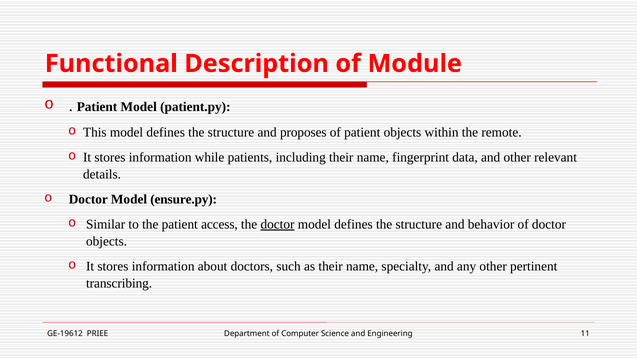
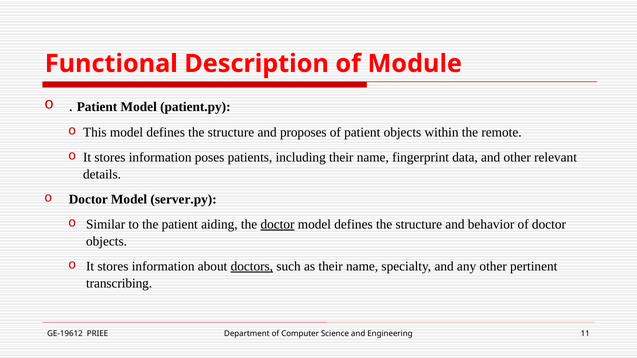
while: while -> poses (210, 157)
ensure.py: ensure.py -> server.py (184, 199)
access: access -> aiding (219, 224)
doctors underline: none -> present (252, 266)
